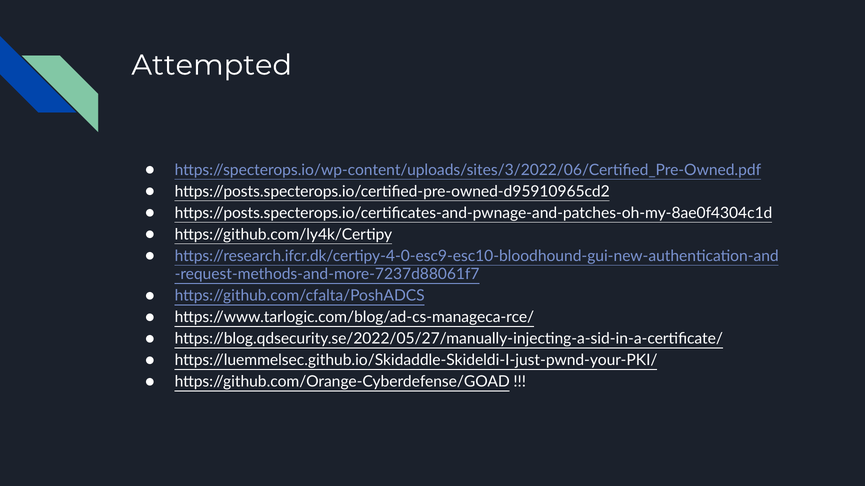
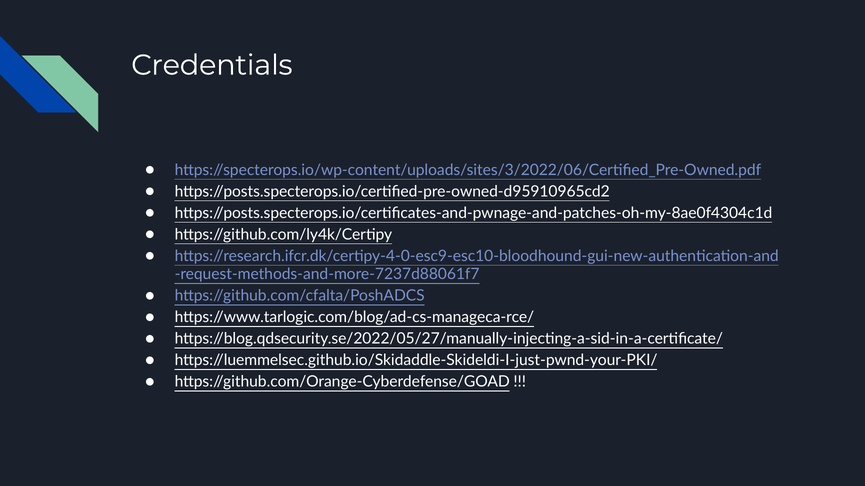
Attempted: Attempted -> Credentials (212, 65)
